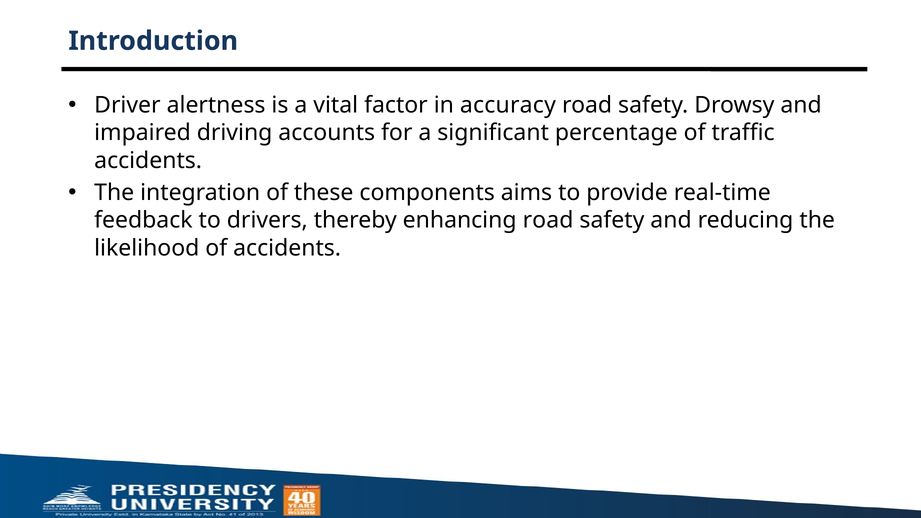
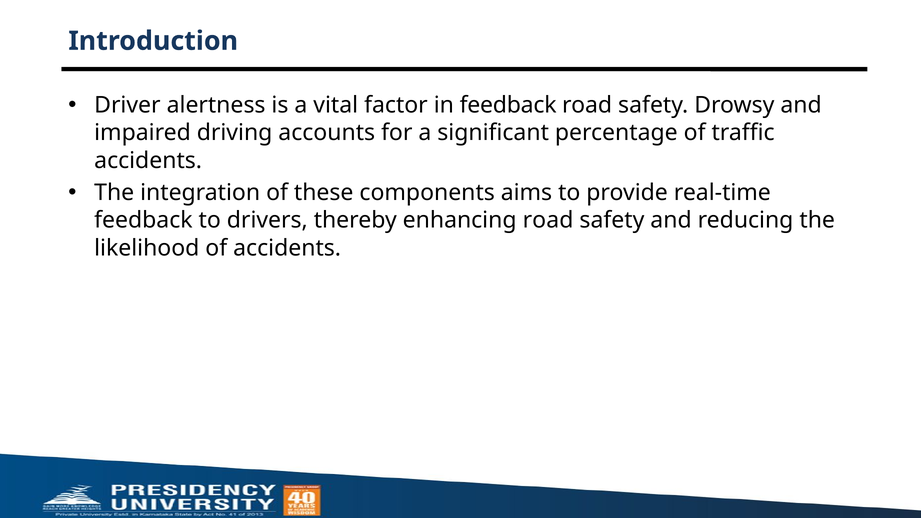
in accuracy: accuracy -> feedback (508, 105)
